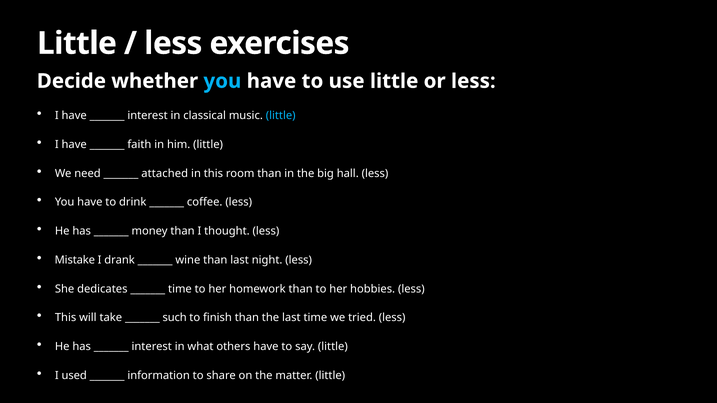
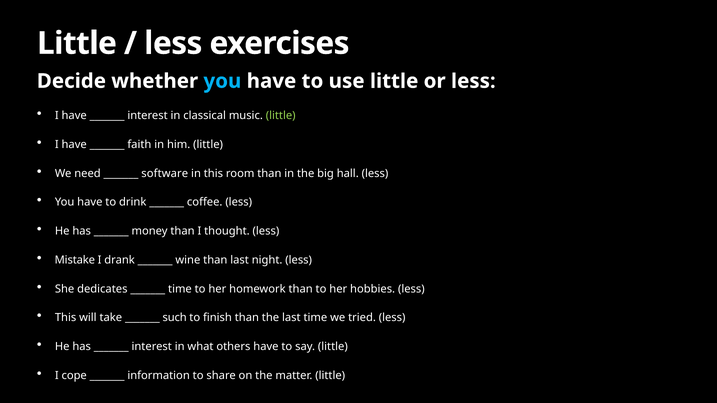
little colour: light blue -> light green (281, 116)
attached: attached -> software (165, 173)
used: used -> cope (74, 376)
